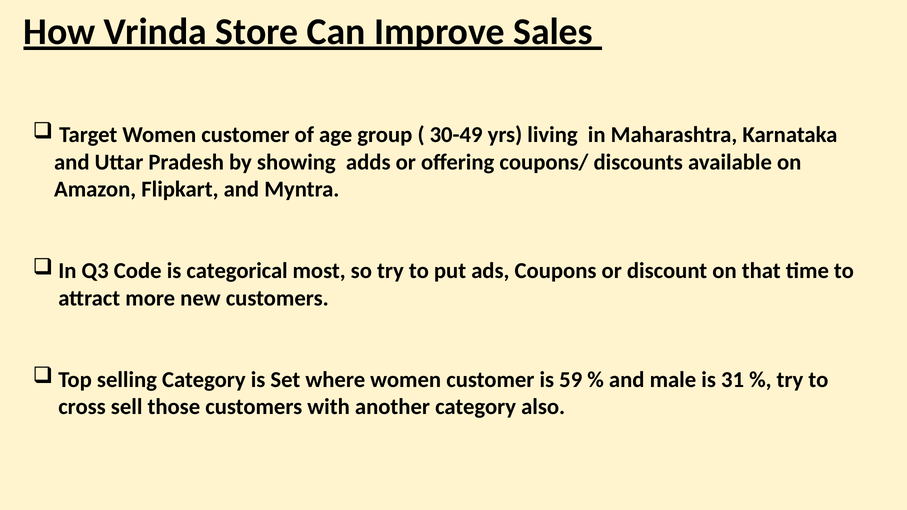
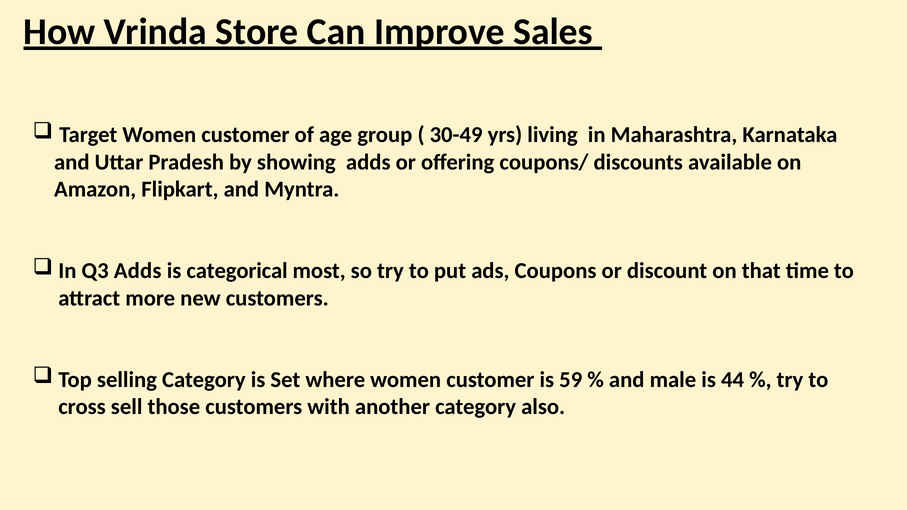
Q3 Code: Code -> Adds (138, 271)
31: 31 -> 44 (733, 380)
